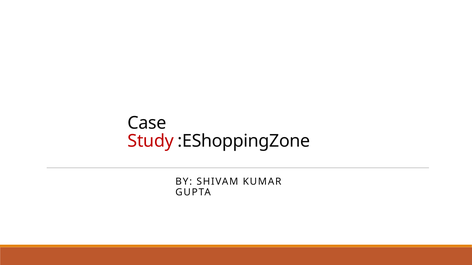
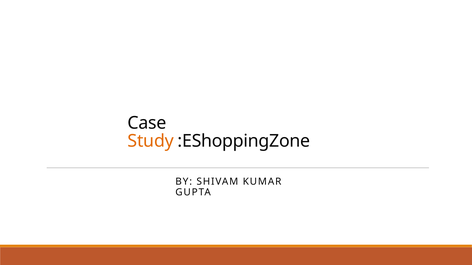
Study colour: red -> orange (151, 141)
